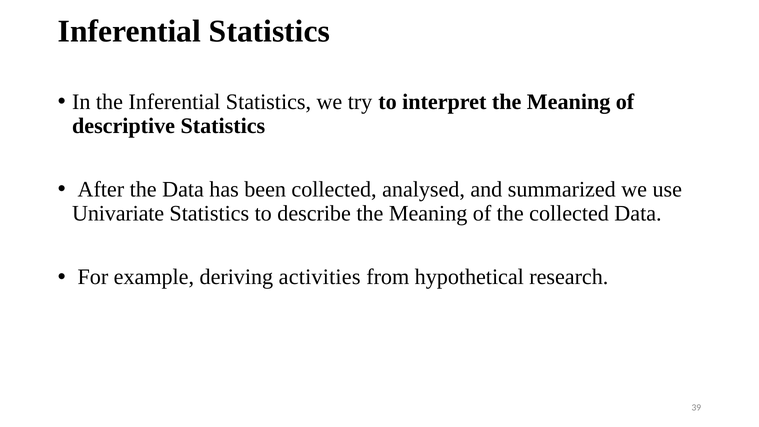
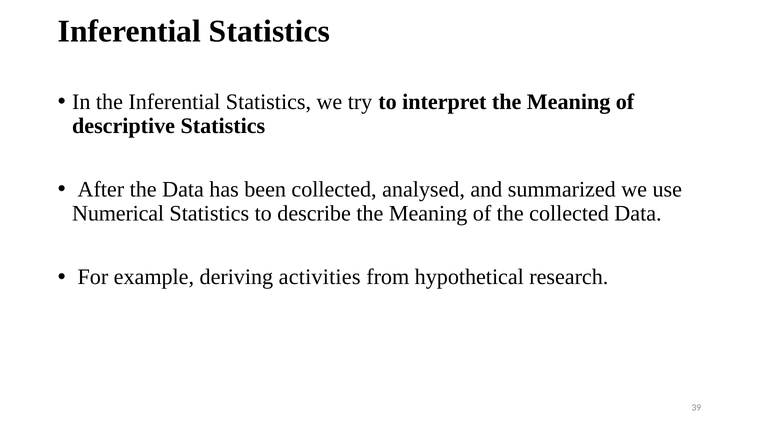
Univariate: Univariate -> Numerical (118, 213)
